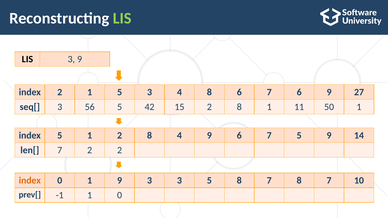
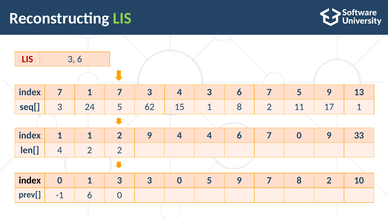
LIS colour: black -> red (27, 59)
9: 9 -> 6 (80, 59)
index 2: 2 -> 7 (60, 92)
1 5: 5 -> 7 (120, 92)
4 8: 8 -> 3 (209, 92)
7 6: 6 -> 5 (299, 92)
27: 27 -> 13 (359, 92)
56: 56 -> 24 (90, 107)
42: 42 -> 62 (150, 107)
15 2: 2 -> 1 (209, 107)
1: 1 -> 2 (269, 107)
50: 50 -> 17 (329, 107)
index 5: 5 -> 1 (60, 136)
1 2 8: 8 -> 9 (149, 136)
4 9: 9 -> 4 (209, 136)
7 5: 5 -> 0 (299, 136)
14: 14 -> 33 (359, 136)
len[ 7: 7 -> 4 (60, 150)
index colour: orange -> black (30, 181)
1 9: 9 -> 3 (120, 181)
3 3: 3 -> 0 (179, 181)
8: 8 -> 9 (239, 181)
7 8 7: 7 -> 2 (329, 181)
-1 1: 1 -> 6 (90, 195)
